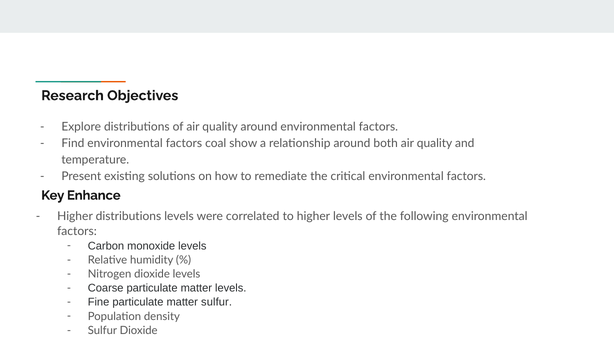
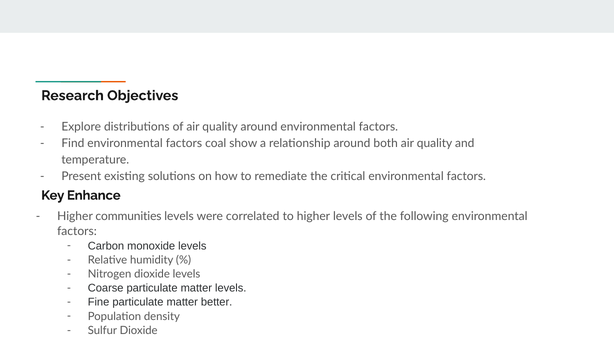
Higher distributions: distributions -> communities (129, 216)
matter sulfur: sulfur -> better (217, 302)
